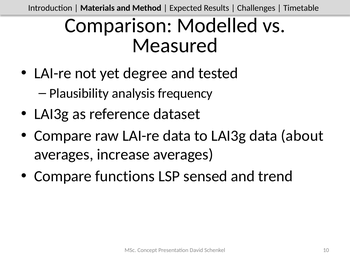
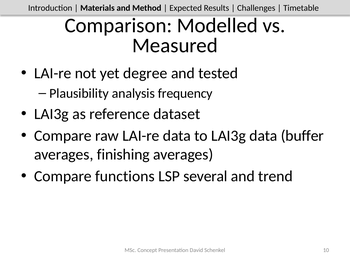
about: about -> buffer (302, 136)
increase: increase -> finishing (123, 155)
sensed: sensed -> several (206, 177)
